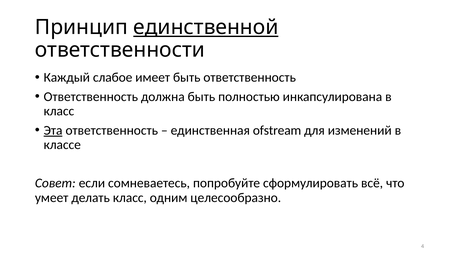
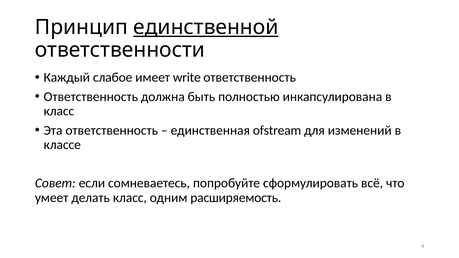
имеет быть: быть -> write (187, 78)
Эта underline: present -> none (53, 130)
целесообразно: целесообразно -> расширяемость (236, 198)
